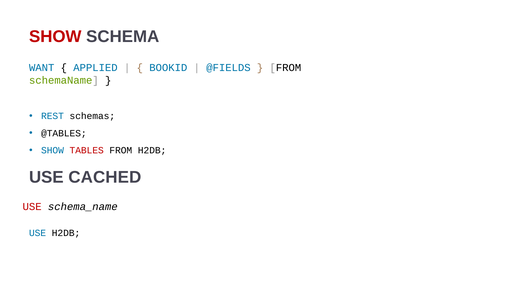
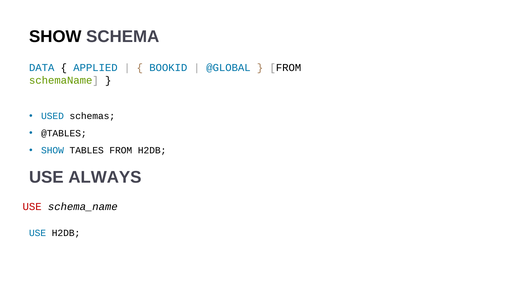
SHOW colour: red -> black (55, 37)
WANT: WANT -> DATA (42, 67)
@FIELDS: @FIELDS -> @GLOBAL (228, 67)
REST: REST -> USED (52, 116)
TABLES colour: red -> black (87, 150)
CACHED: CACHED -> ALWAYS (105, 177)
